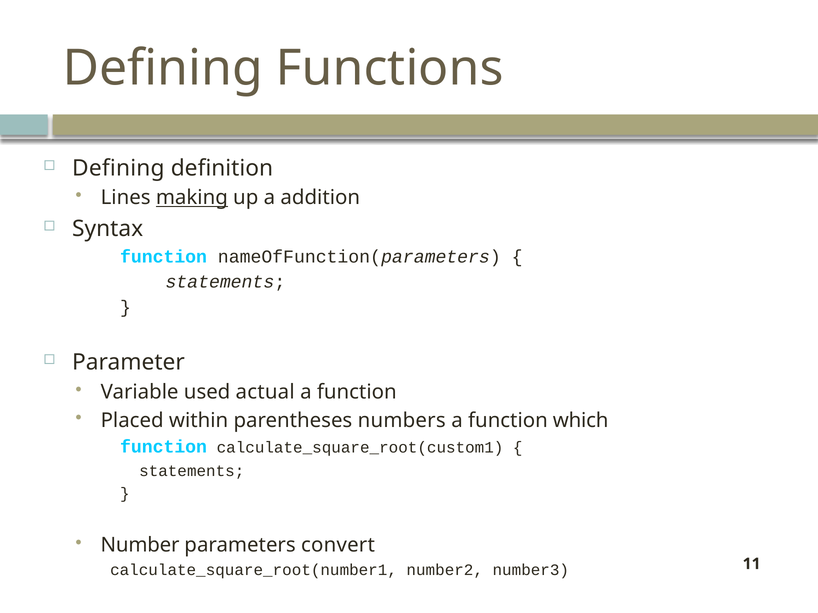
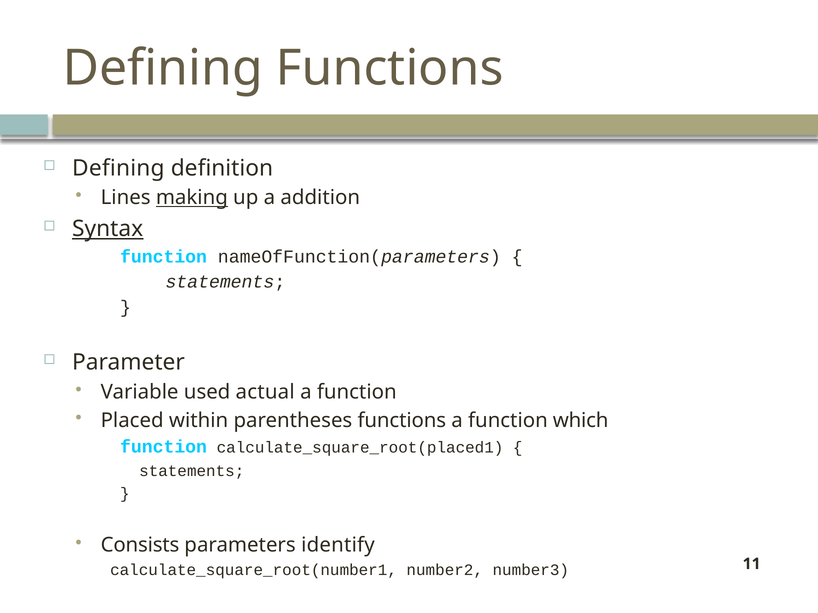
Syntax underline: none -> present (108, 229)
parentheses numbers: numbers -> functions (402, 421)
calculate_square_root(custom1: calculate_square_root(custom1 -> calculate_square_root(placed1 (360, 448)
Number: Number -> Consists (140, 545)
convert: convert -> identify (338, 545)
